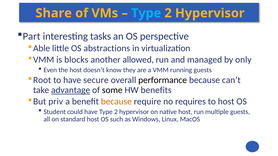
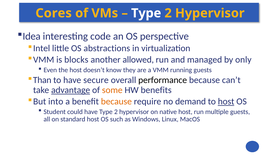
Share: Share -> Cores (54, 13)
Type colour: light blue -> white (146, 13)
Part: Part -> Idea (32, 36)
tasks: tasks -> code (101, 36)
Able: Able -> Intel (42, 48)
Root: Root -> Than (42, 80)
some colour: black -> orange (112, 90)
priv: priv -> into (56, 102)
requires: requires -> demand (191, 102)
host underline: none -> present (226, 102)
